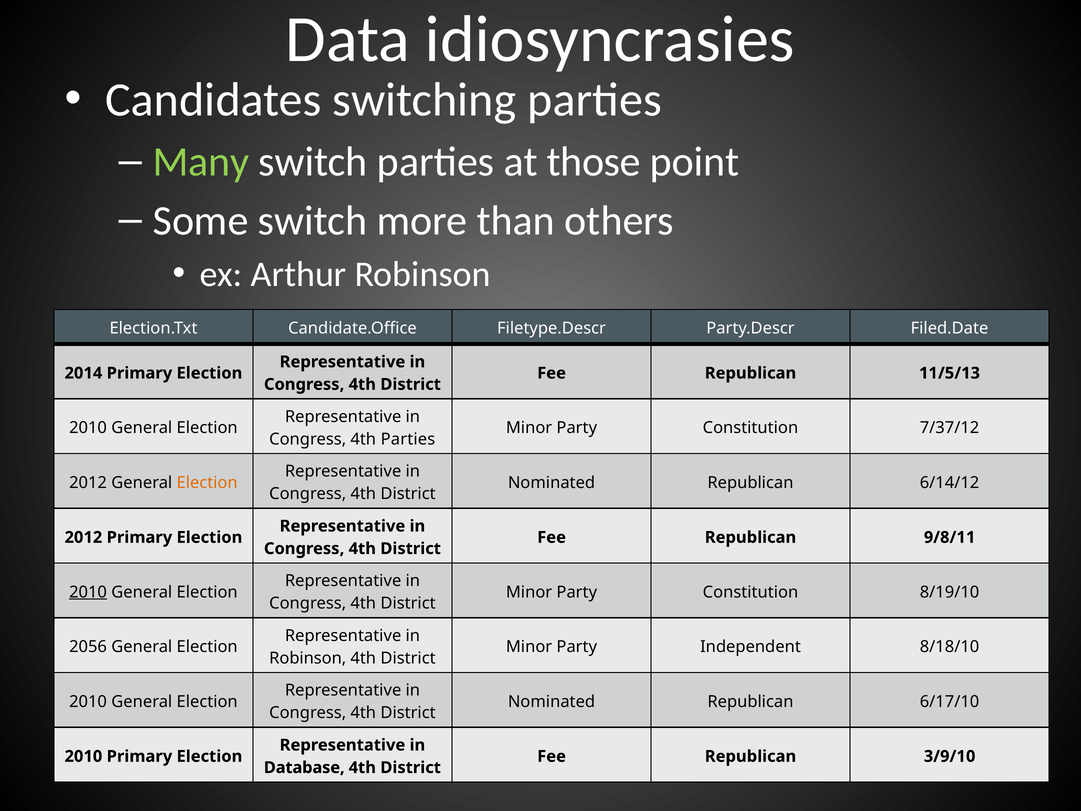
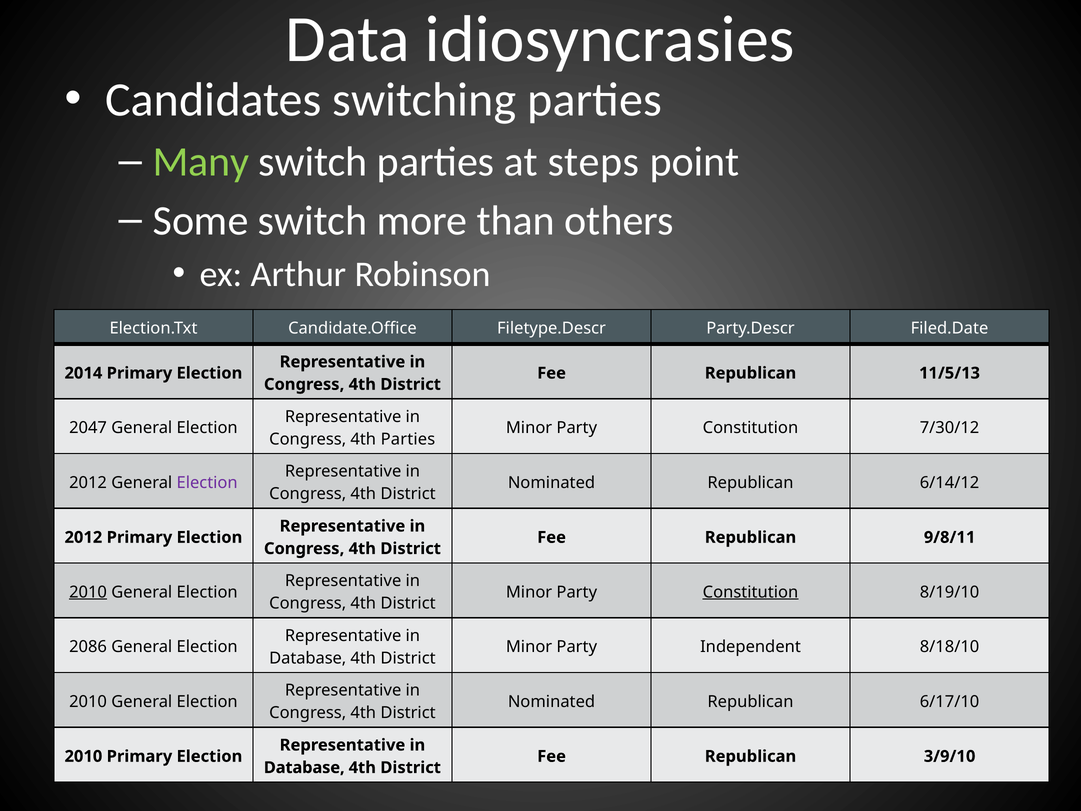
those: those -> steps (593, 162)
2010: 2010 -> 2047 (88, 428)
7/37/12: 7/37/12 -> 7/30/12 (950, 428)
Election colour: orange -> purple (207, 482)
Constitution underline: none -> present (750, 592)
2056: 2056 -> 2086 (88, 647)
Robinson: Robinson -> Database (308, 658)
